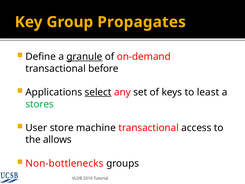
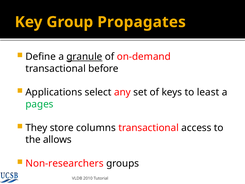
select underline: present -> none (98, 92)
stores: stores -> pages (39, 104)
User: User -> They (36, 128)
machine: machine -> columns (96, 128)
Non-bottlenecks: Non-bottlenecks -> Non-researchers (65, 163)
